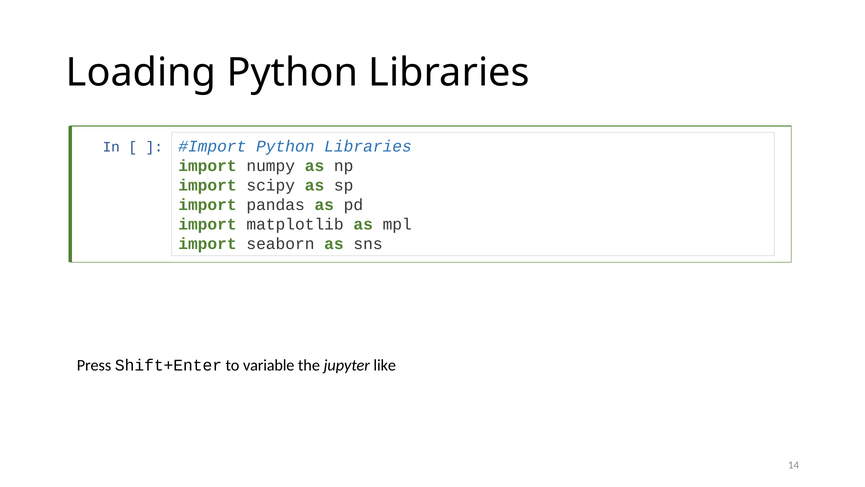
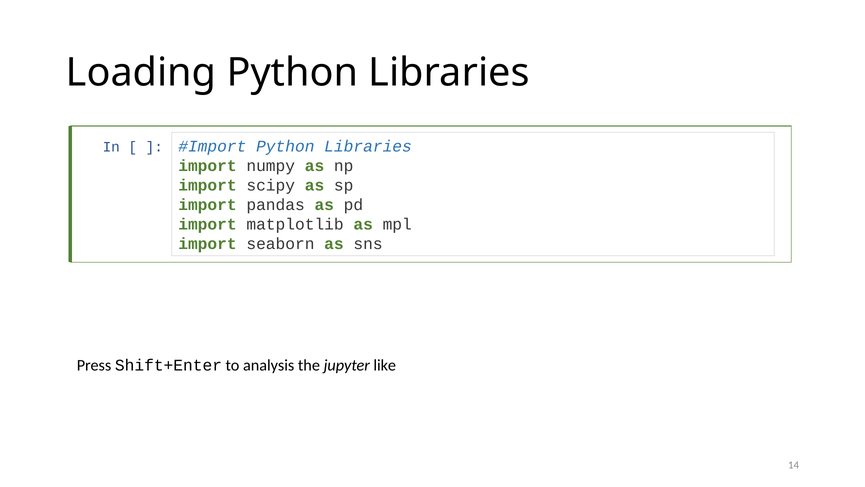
variable: variable -> analysis (269, 365)
